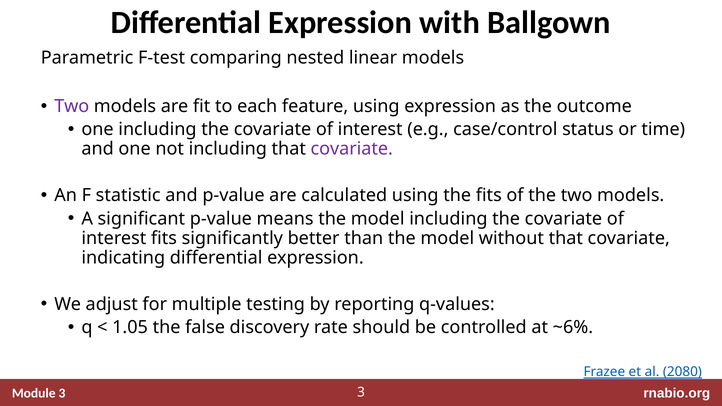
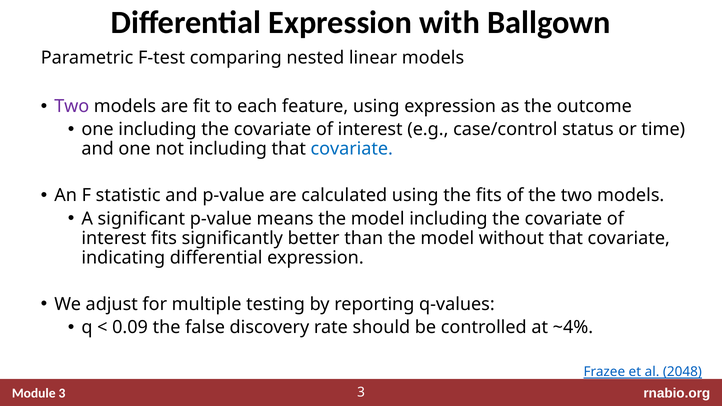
covariate colour: purple -> blue (352, 149)
1.05: 1.05 -> 0.09 (130, 327)
~6%: ~6% -> ~4% (573, 327)
2080: 2080 -> 2048 (682, 372)
